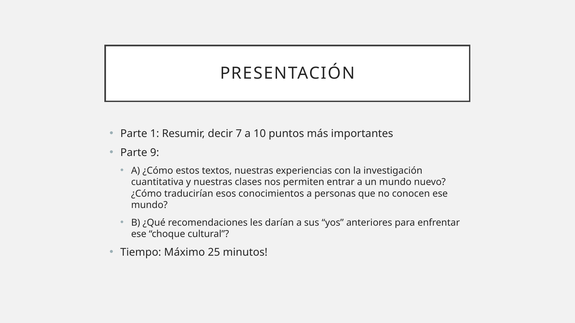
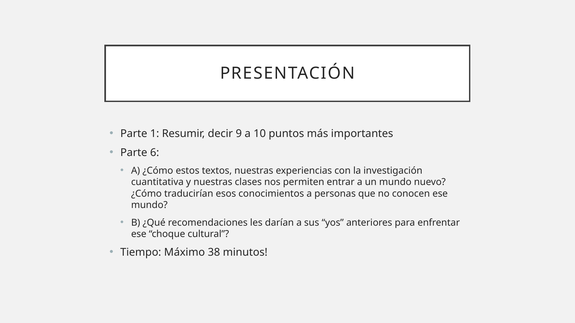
7: 7 -> 9 (239, 134)
9: 9 -> 6 (155, 153)
25: 25 -> 38 (214, 253)
